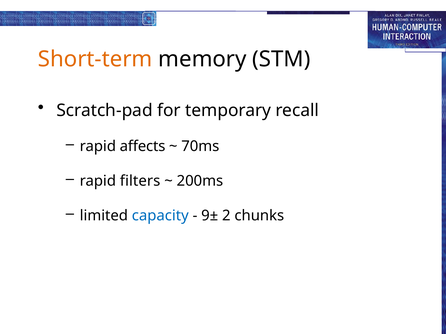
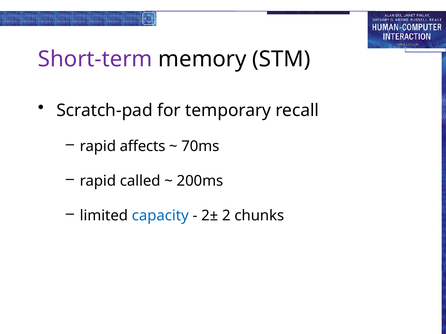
Short-term colour: orange -> purple (95, 59)
filters: filters -> called (140, 181)
9±: 9± -> 2± (210, 216)
